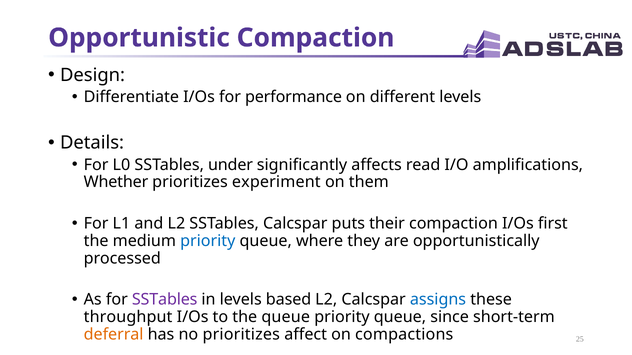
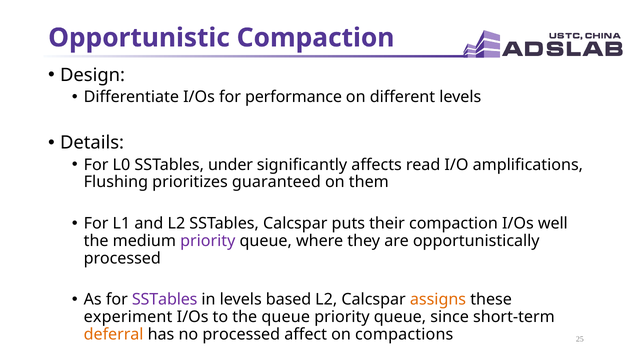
Whether: Whether -> Flushing (116, 182)
experiment: experiment -> guaranteed (276, 182)
first: first -> well (553, 224)
priority colour: blue -> purple (208, 241)
assigns colour: blue -> orange (438, 300)
throughput: throughput -> experiment (128, 317)
no prioritizes: prioritizes -> processed (241, 335)
